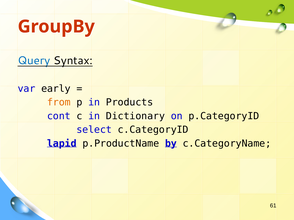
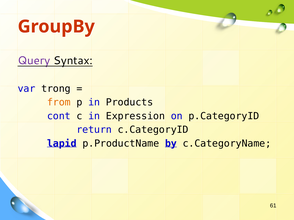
Query colour: blue -> purple (34, 61)
early: early -> trong (56, 89)
Dictionary: Dictionary -> Expression (135, 116)
select: select -> return (94, 130)
